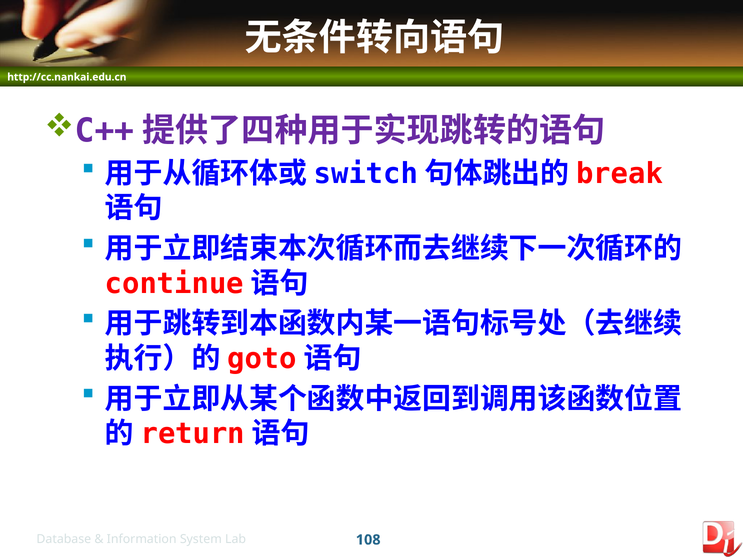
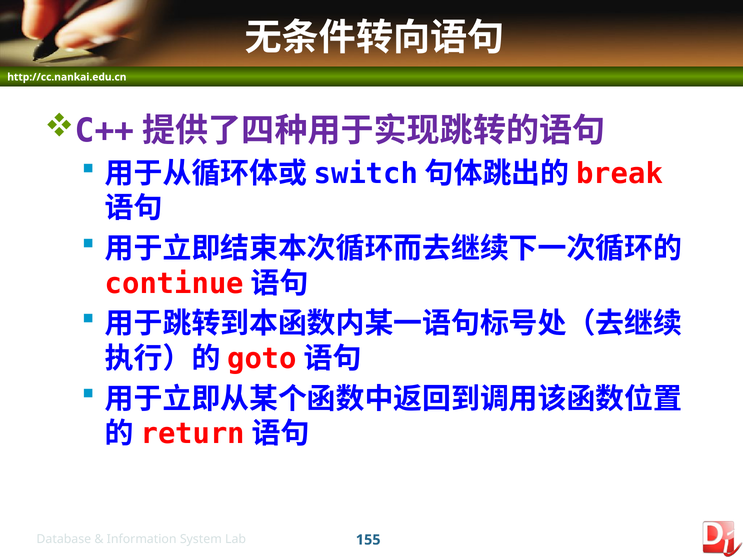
108: 108 -> 155 (368, 540)
